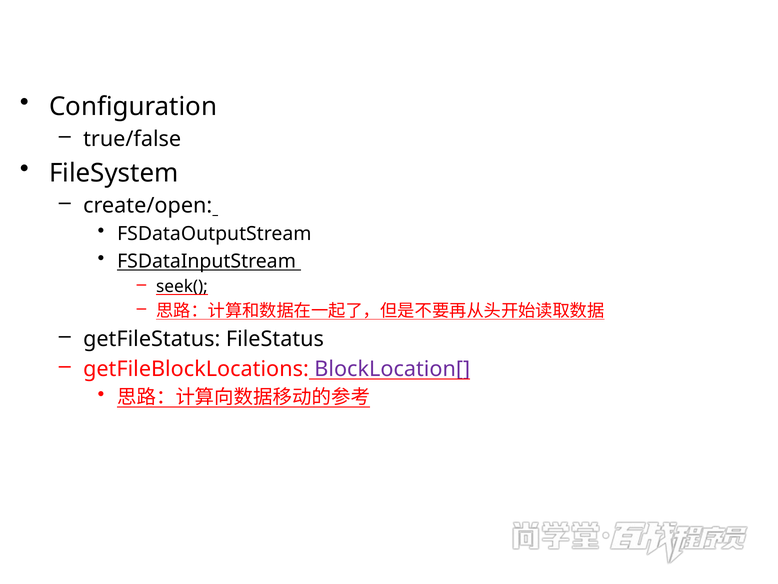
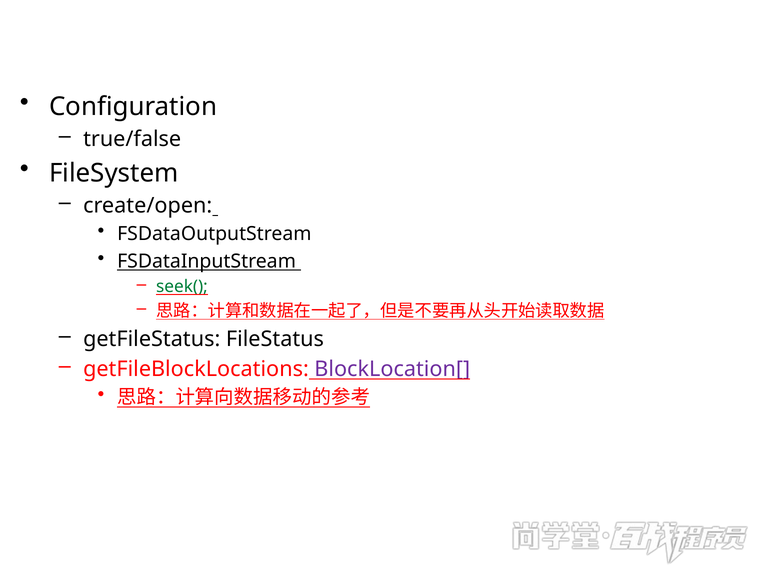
seek( colour: black -> green (182, 286)
